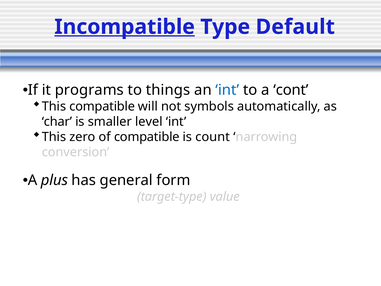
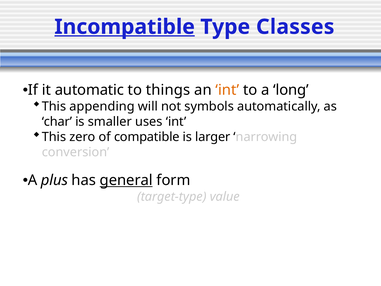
Default: Default -> Classes (295, 27)
programs: programs -> automatic (89, 90)
int colour: blue -> orange (227, 90)
cont: cont -> long (291, 90)
This compatible: compatible -> appending (102, 106)
level: level -> uses (149, 122)
count: count -> larger (213, 137)
general underline: none -> present (126, 180)
